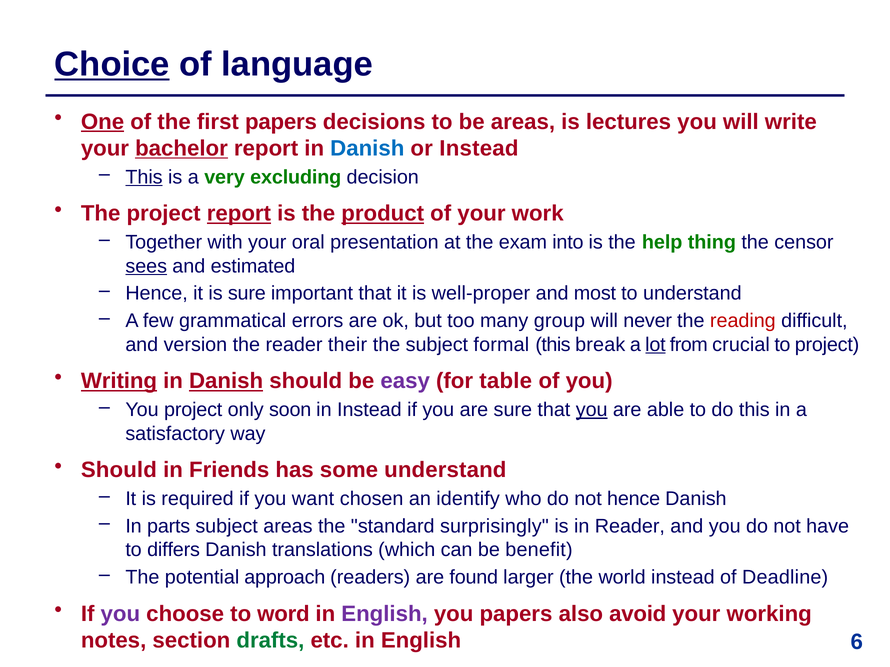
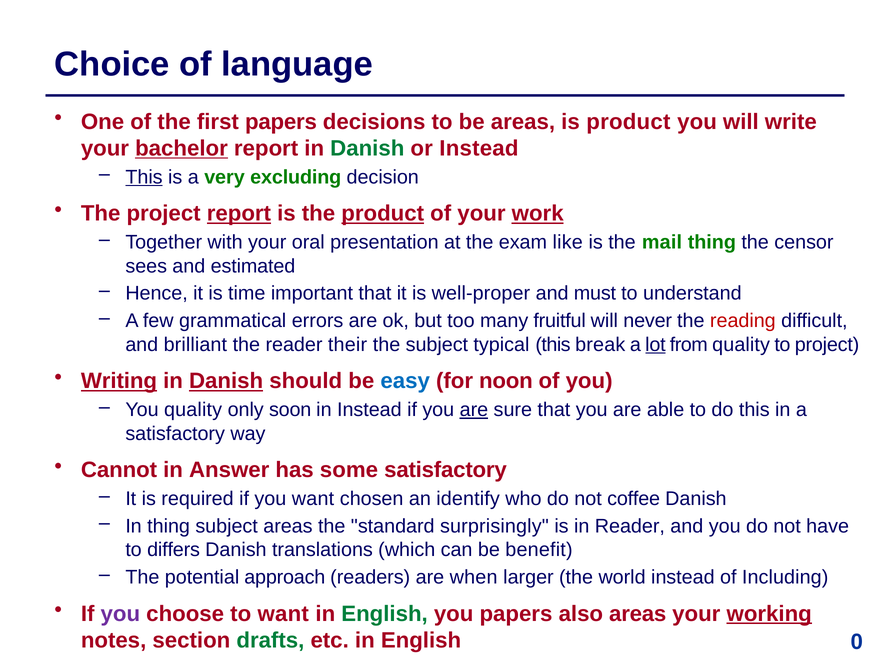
Choice underline: present -> none (112, 65)
One underline: present -> none (103, 122)
is lectures: lectures -> product (628, 122)
Danish colour: blue -> green (367, 149)
work underline: none -> present (538, 214)
into: into -> like (568, 243)
help: help -> mail (662, 243)
sees underline: present -> none (146, 266)
is sure: sure -> time (247, 294)
most: most -> must (595, 294)
group: group -> fruitful (560, 321)
version: version -> brilliant (195, 345)
formal: formal -> typical (501, 345)
from crucial: crucial -> quality (741, 345)
easy colour: purple -> blue (405, 381)
table: table -> noon (506, 381)
You project: project -> quality (193, 410)
are underline: none -> present (474, 410)
you underline: present -> none (592, 410)
Should: Should -> Cannot (119, 470)
Friends: Friends -> Answer (229, 470)
some understand: understand -> satisfactory (445, 470)
not hence: hence -> coffee (634, 499)
In parts: parts -> thing (169, 527)
found: found -> when (474, 578)
Deadline: Deadline -> Including (785, 578)
to word: word -> want (283, 614)
English colour: purple -> green (385, 614)
also avoid: avoid -> areas (638, 614)
working underline: none -> present (769, 614)
6: 6 -> 0 (857, 642)
